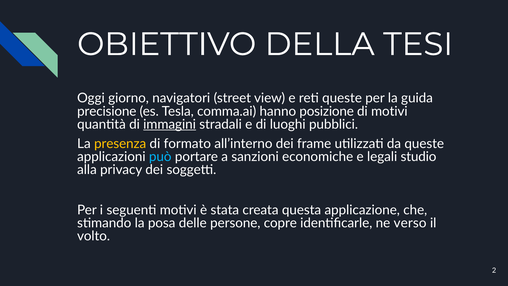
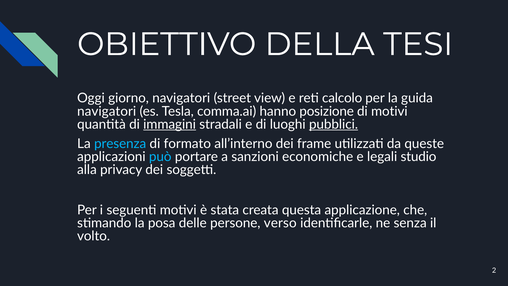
reti queste: queste -> calcolo (342, 98)
precisione: precisione -> navigatori (107, 111)
pubblici underline: none -> present (334, 124)
presenza colour: yellow -> light blue (120, 144)
copre: copre -> verso (280, 223)
verso: verso -> senza (410, 223)
